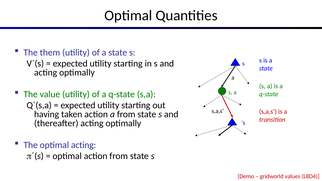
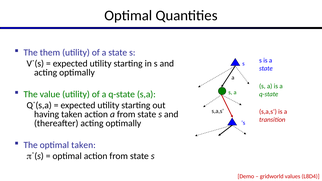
optimal acting: acting -> taken (83, 145)
